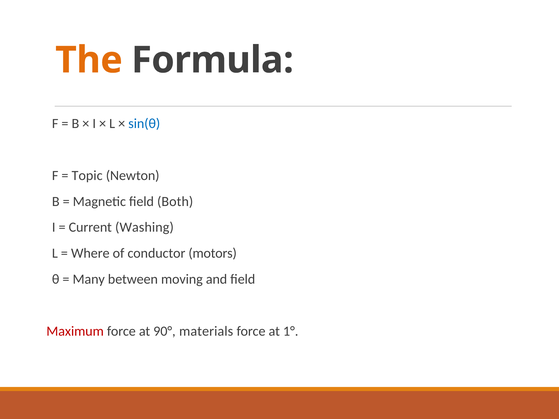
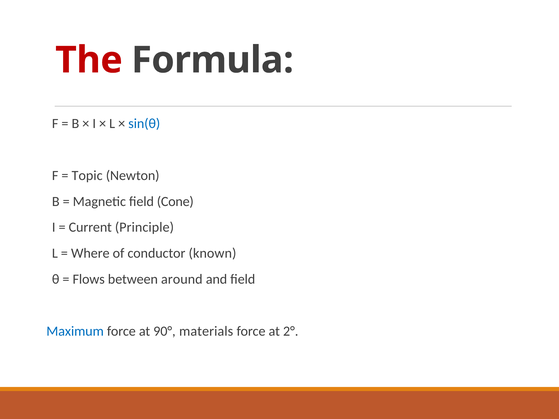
The colour: orange -> red (89, 60)
Both: Both -> Cone (175, 202)
Washing: Washing -> Principle (144, 227)
motors: motors -> known (212, 253)
Many: Many -> Flows (89, 279)
moving: moving -> around (182, 279)
Maximum colour: red -> blue (75, 331)
1°: 1° -> 2° (291, 331)
